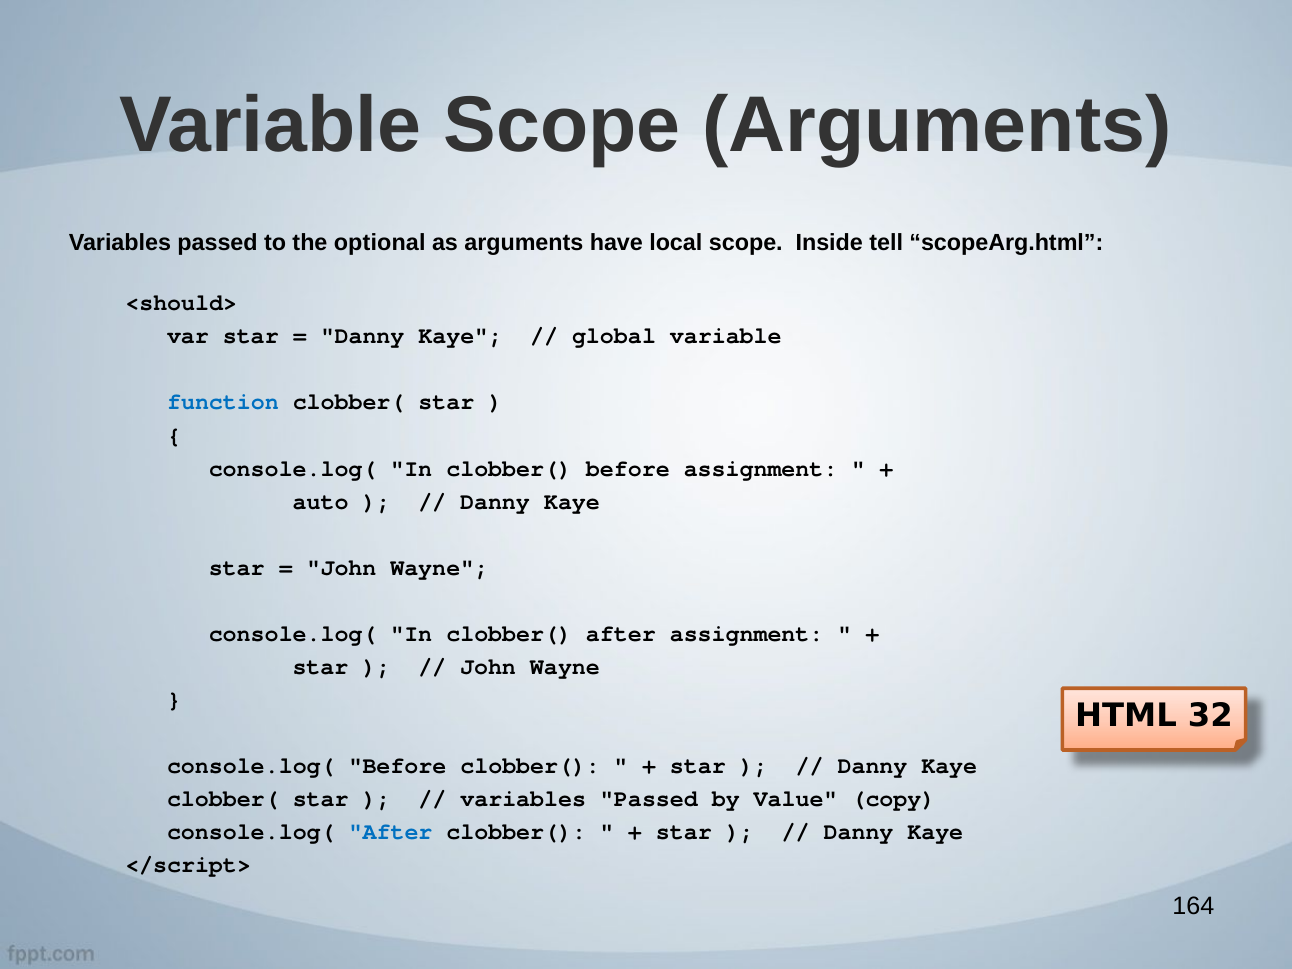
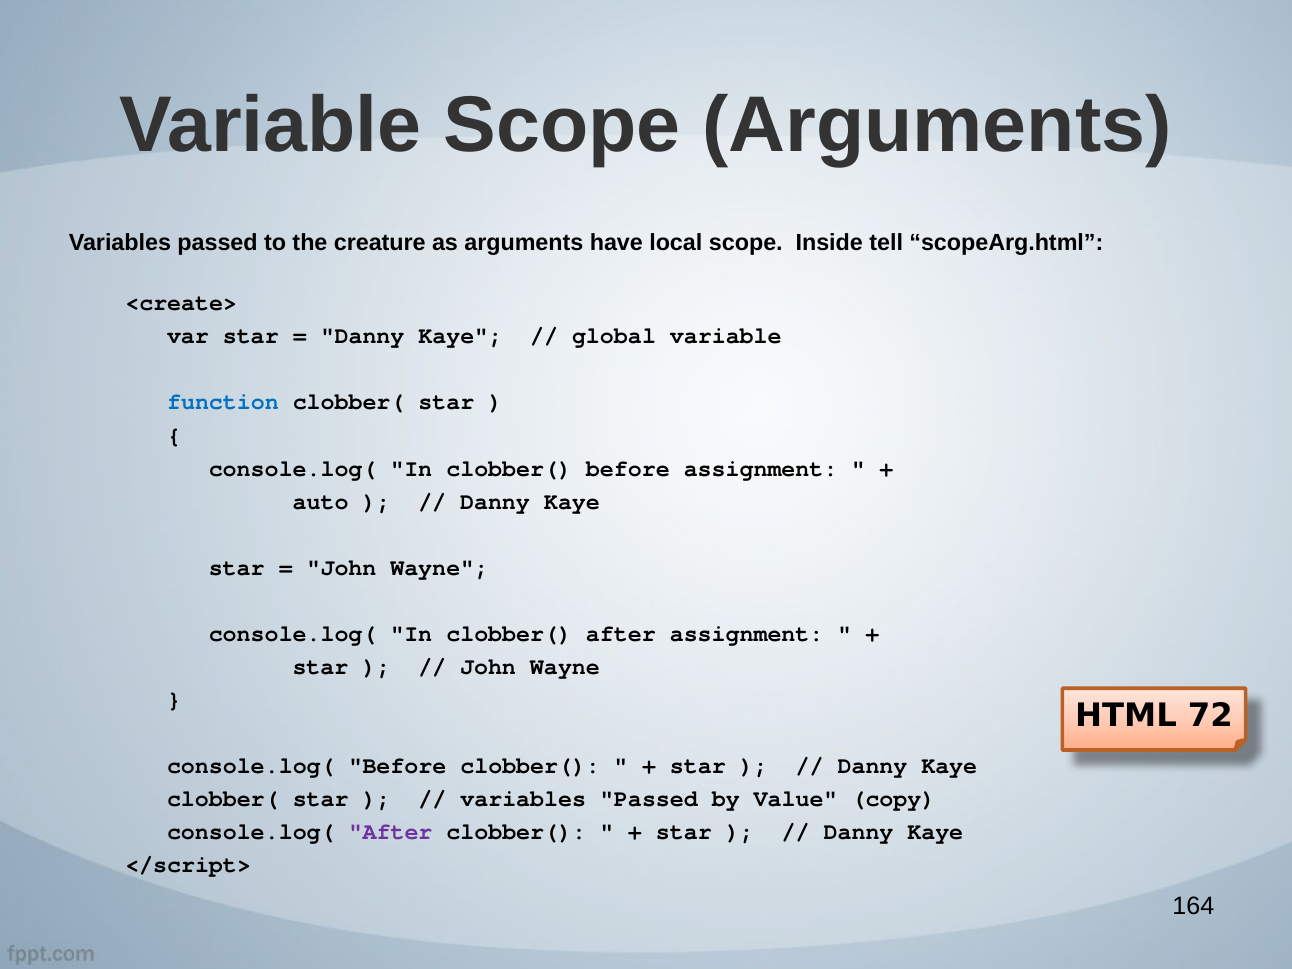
optional: optional -> creature (380, 243)
<should>: <should> -> <create> (181, 303)
32: 32 -> 72 (1210, 716)
After colour: blue -> purple (391, 832)
